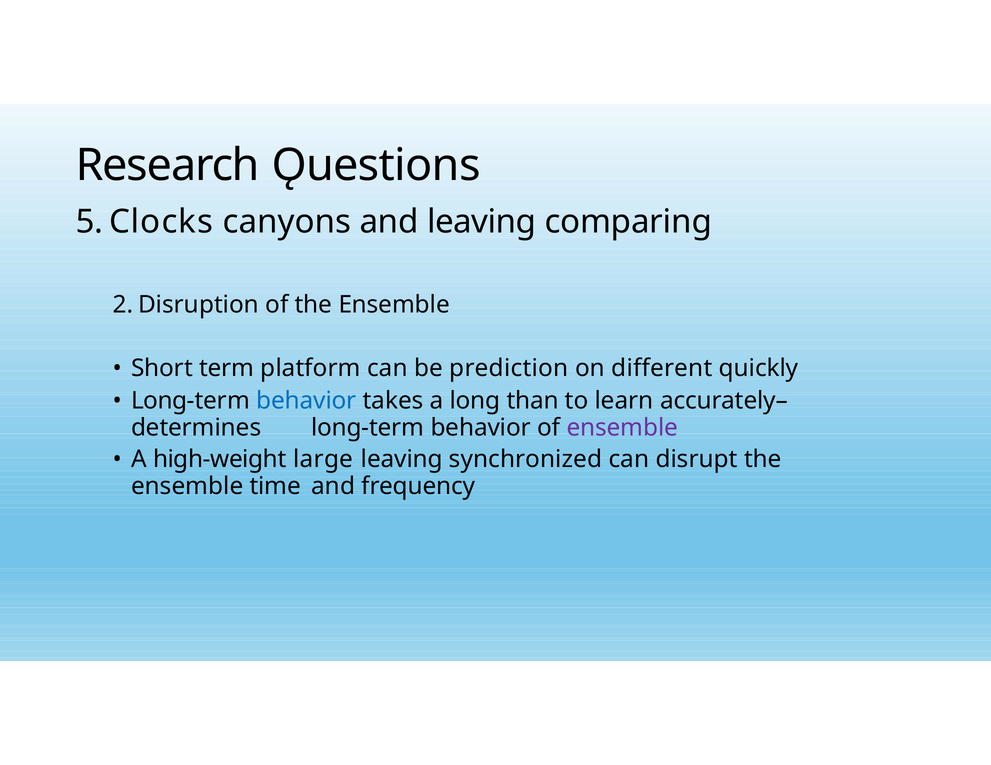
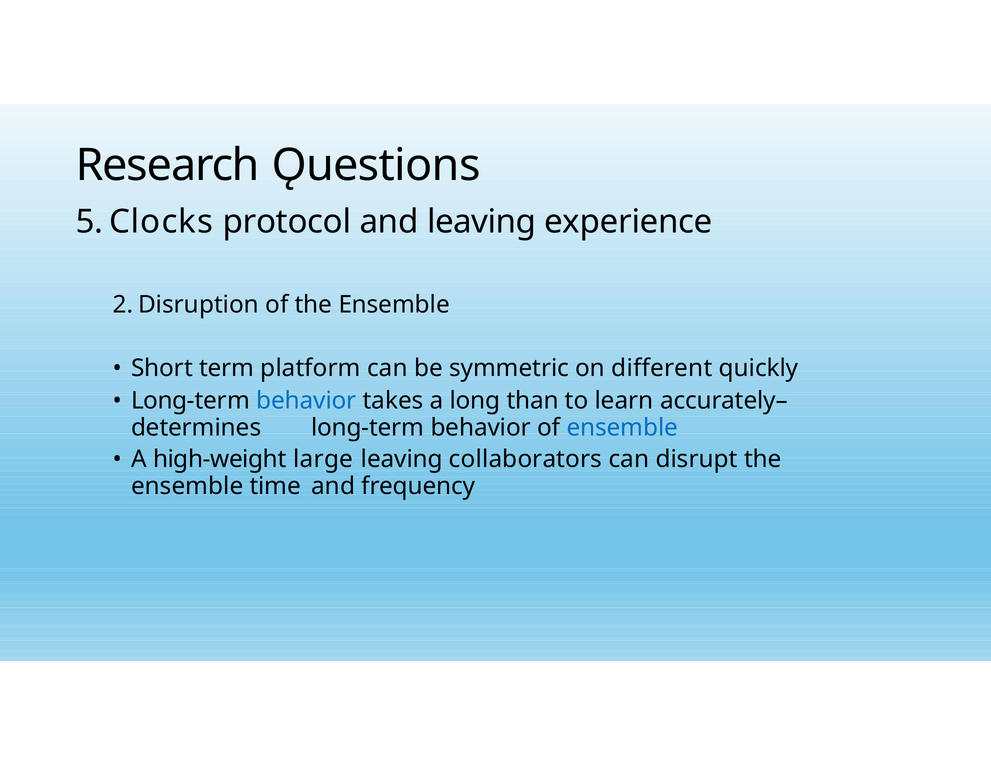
canyons: canyons -> protocol (287, 222)
comparing: comparing -> experience (628, 222)
prediction: prediction -> symmetric (509, 369)
ensemble colour: purple -> blue (622, 428)
synchronized: synchronized -> collaborators (526, 460)
